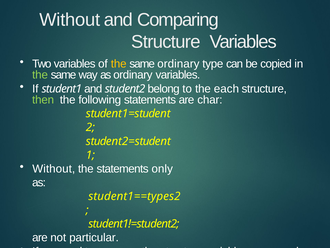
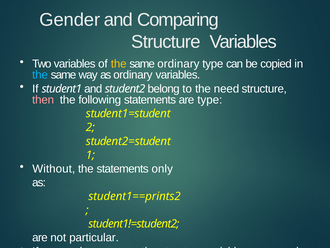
Without: Without -> Gender (70, 20)
the colour: light green -> light blue (40, 75)
the each: each -> need (226, 89)
then colour: light green -> pink (43, 100)
are char: char -> type (210, 100)
student1==types2: student1==types2 -> student1==prints2 (135, 196)
